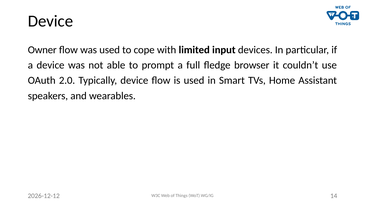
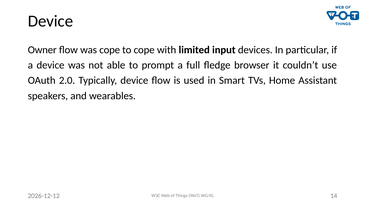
was used: used -> cope (110, 50)
